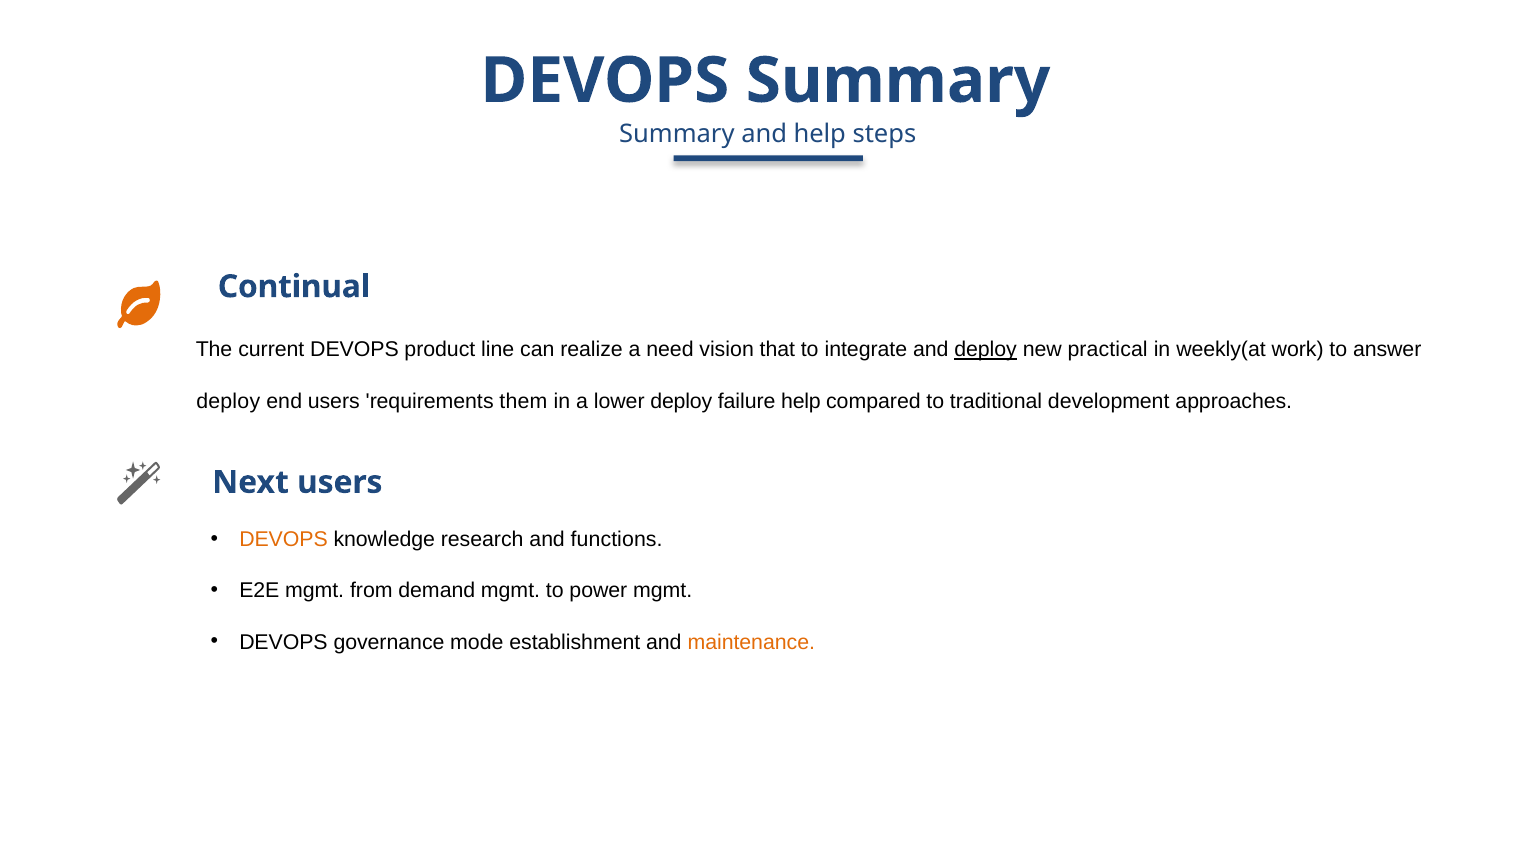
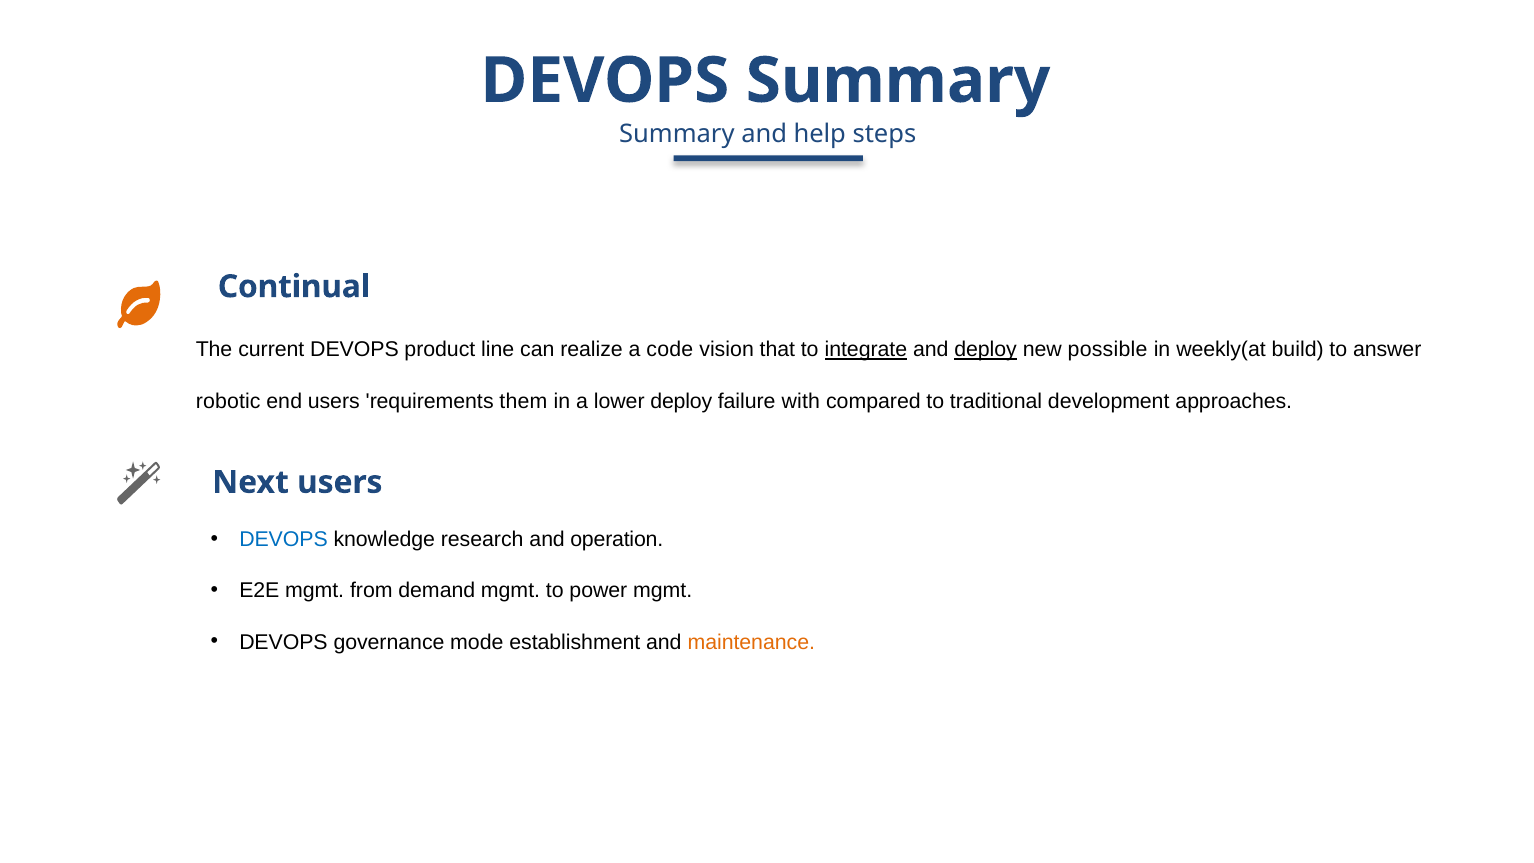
need: need -> code (670, 350)
integrate underline: none -> present (866, 350)
practical: practical -> possible (1108, 350)
work: work -> build (1298, 350)
deploy: deploy -> robotic (228, 401)
failure help: help -> with (801, 401)
DEVOPS colour: orange -> blue (283, 540)
functions: functions -> operation (617, 540)
